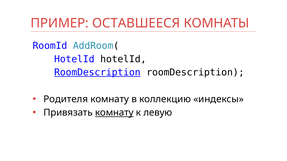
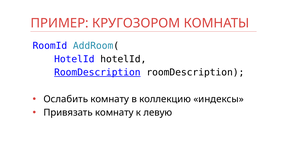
ОСТАВШЕЕСЯ: ОСТАВШЕЕСЯ -> КРУГОЗОРОМ (136, 23)
Родителя: Родителя -> Ослабить (66, 99)
комнату underline: present -> none (114, 113)
